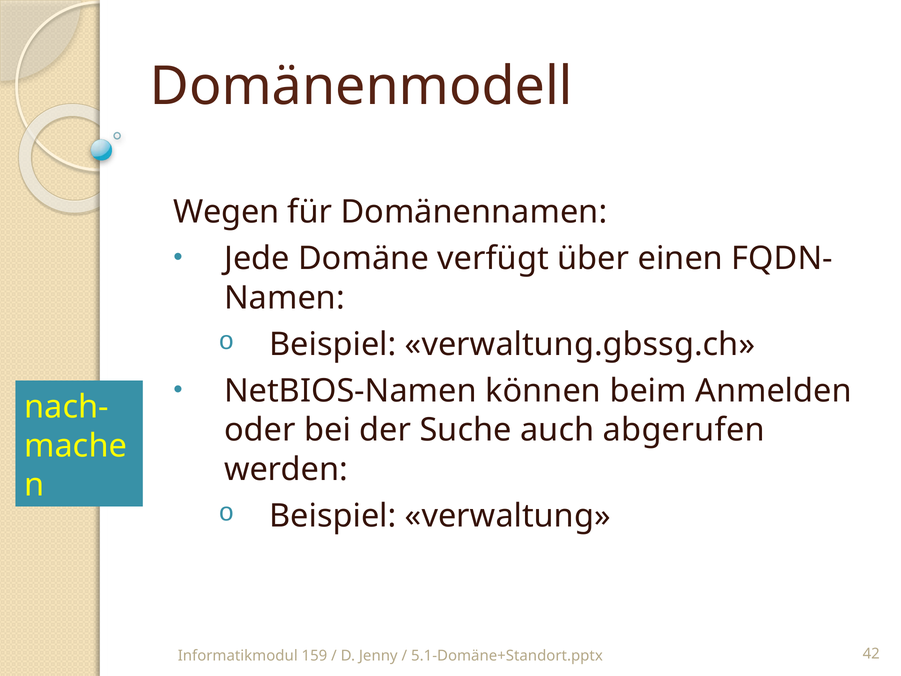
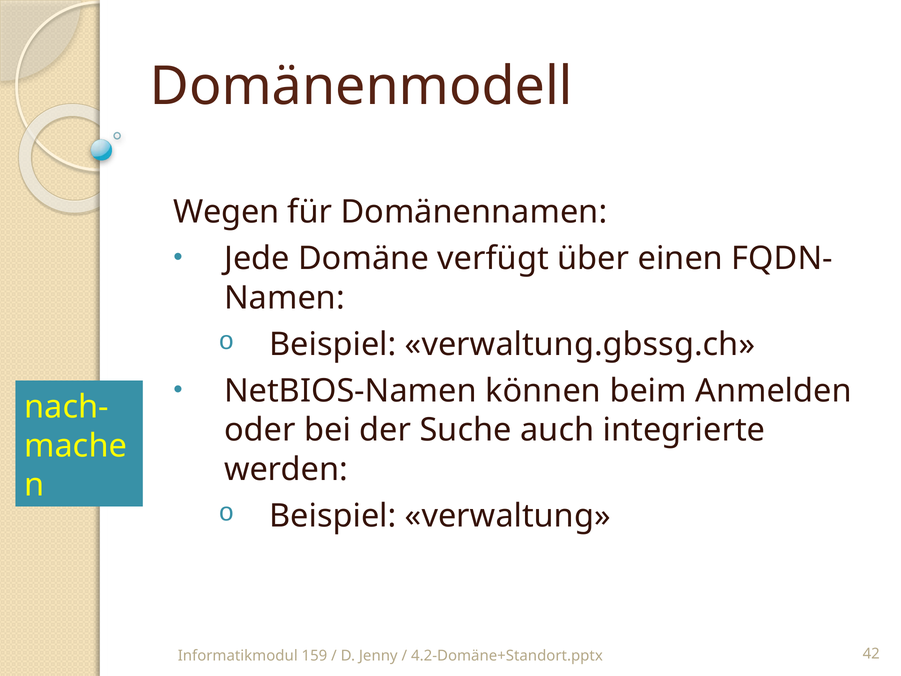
abgerufen: abgerufen -> integrierte (684, 430)
5.1-Domäne+Standort.pptx: 5.1-Domäne+Standort.pptx -> 4.2-Domäne+Standort.pptx (507, 656)
